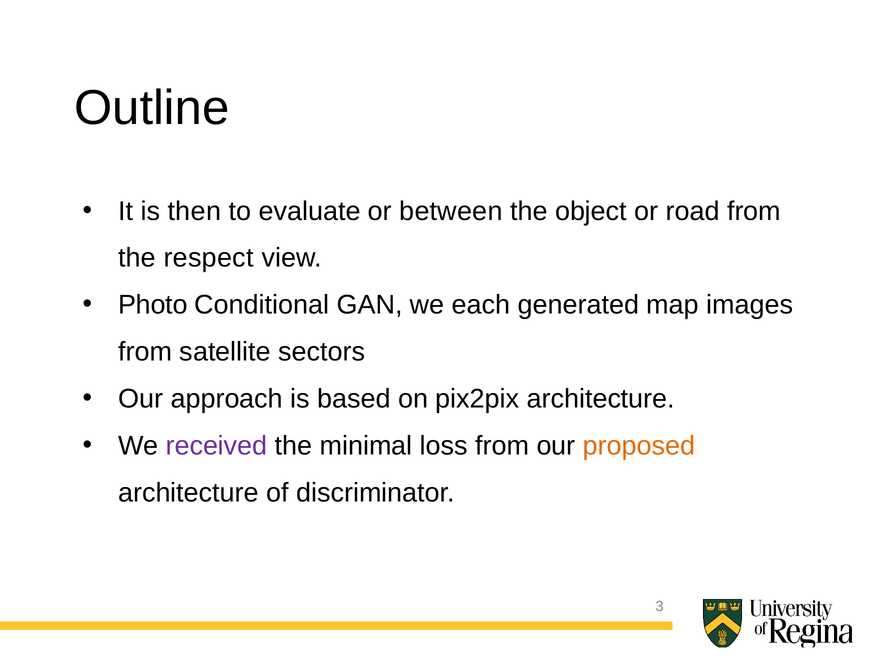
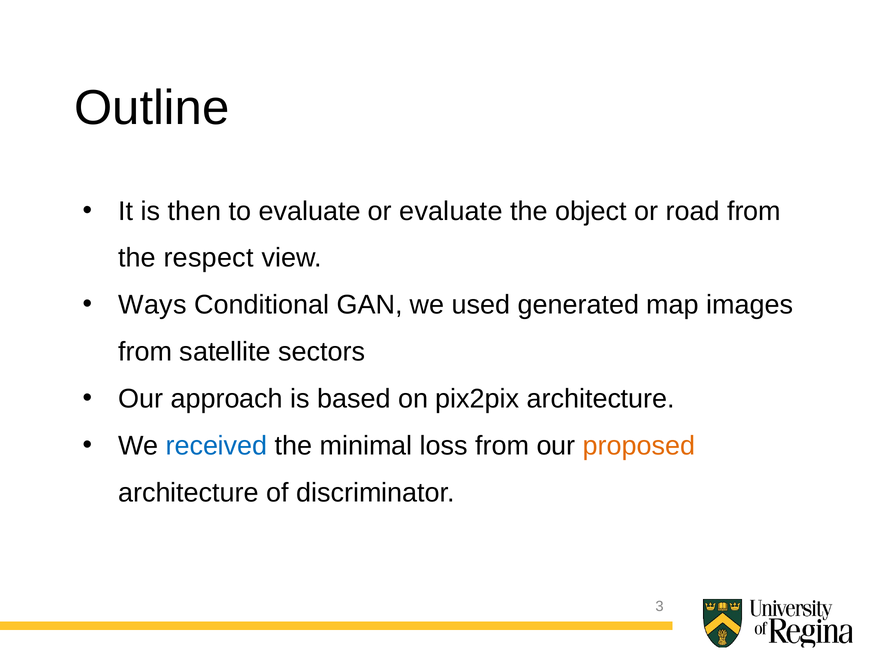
or between: between -> evaluate (451, 211)
Photo: Photo -> Ways (153, 305)
each: each -> used (481, 305)
received colour: purple -> blue (216, 446)
